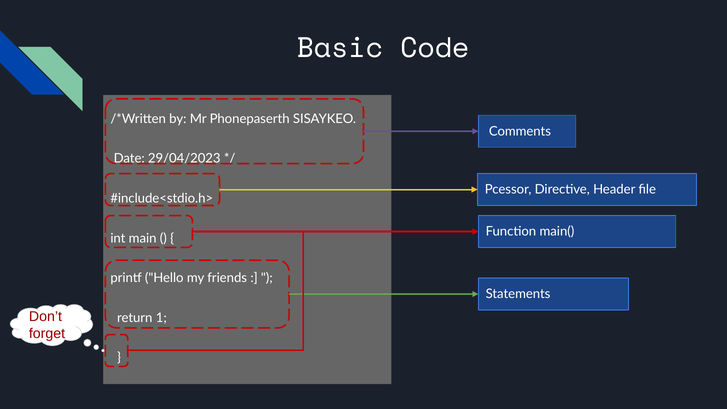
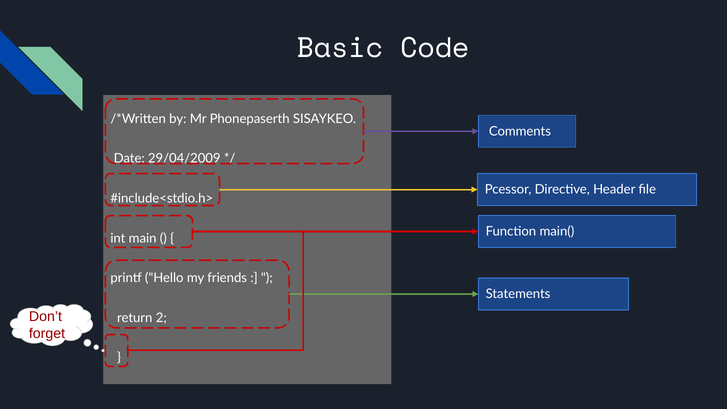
29/04/2023: 29/04/2023 -> 29/04/2009 (184, 159)
1: 1 -> 2 (161, 318)
